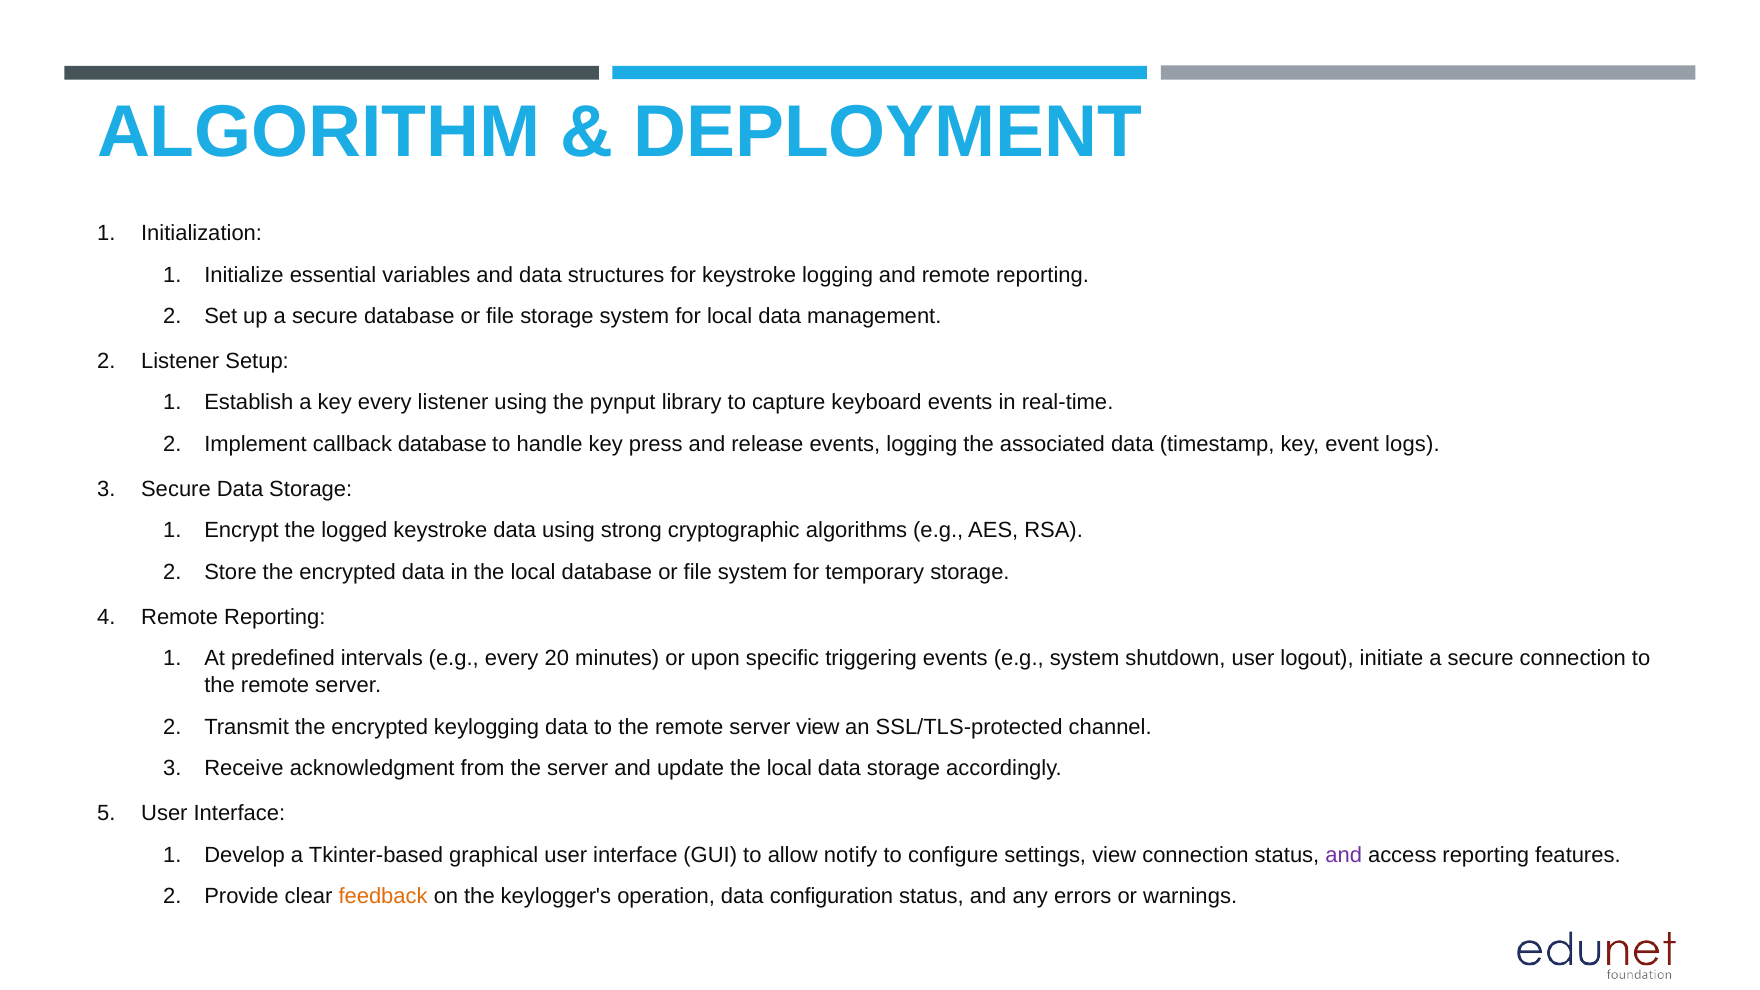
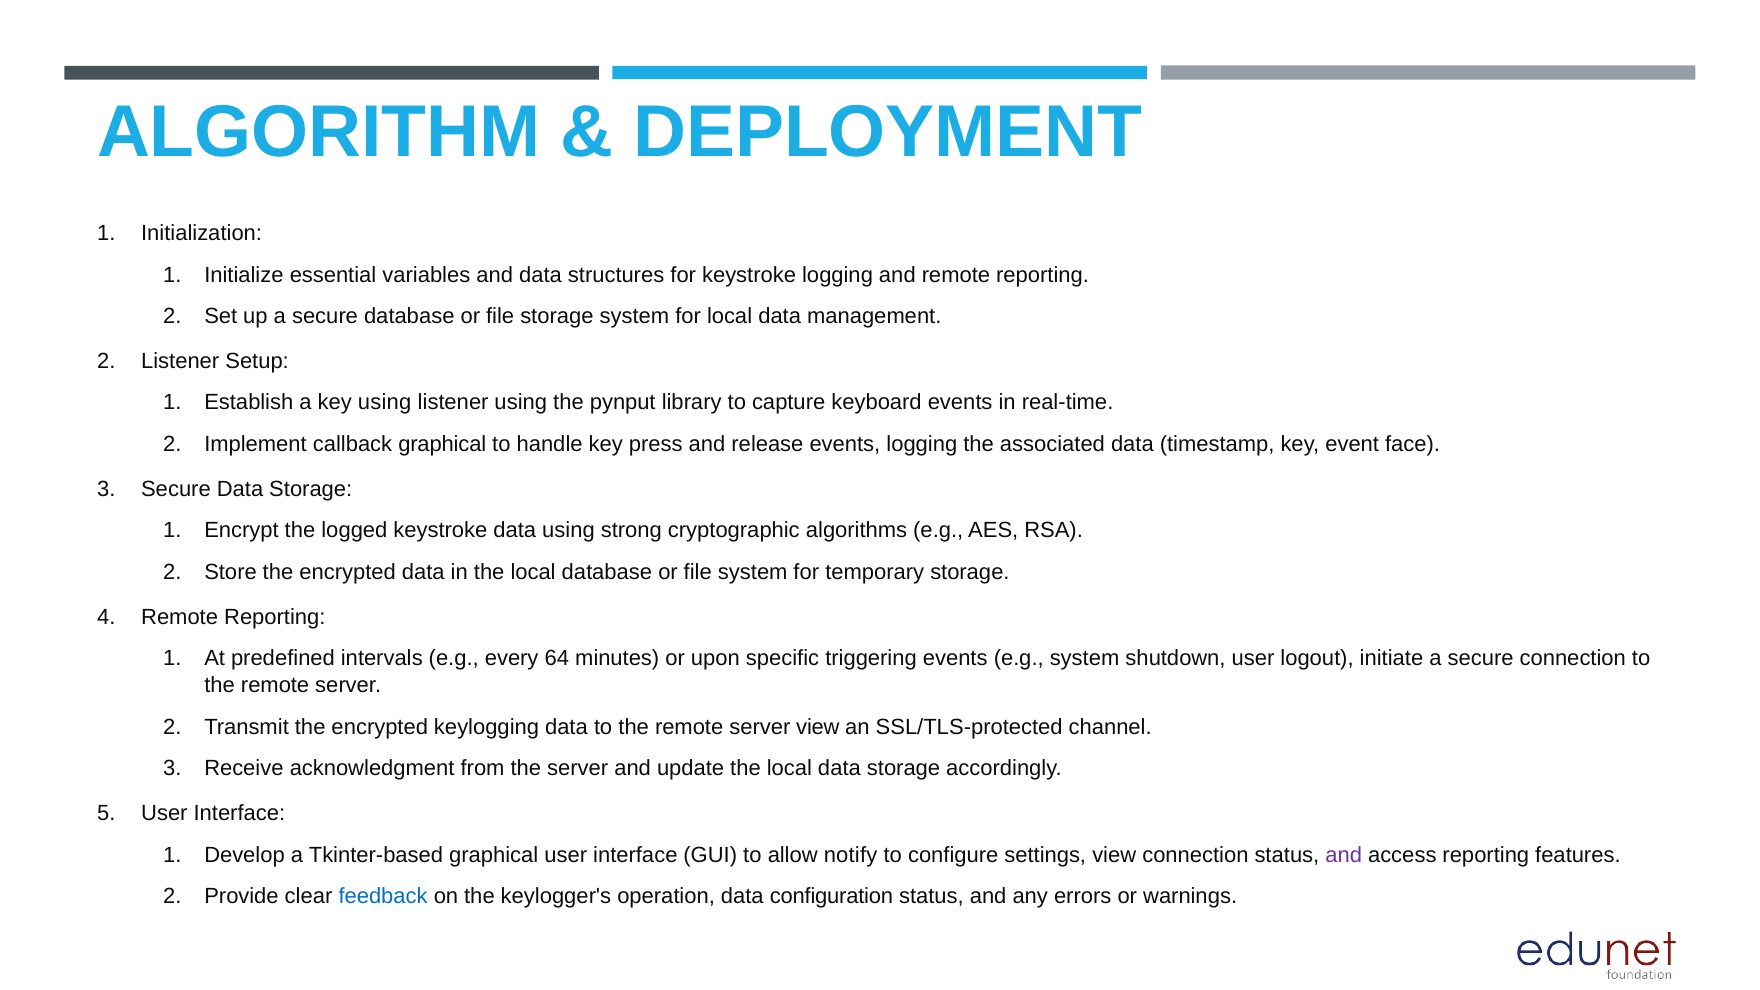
key every: every -> using (385, 403)
callback database: database -> graphical (442, 445)
logs: logs -> face (1413, 445)
20: 20 -> 64 (557, 659)
feedback colour: orange -> blue (383, 897)
